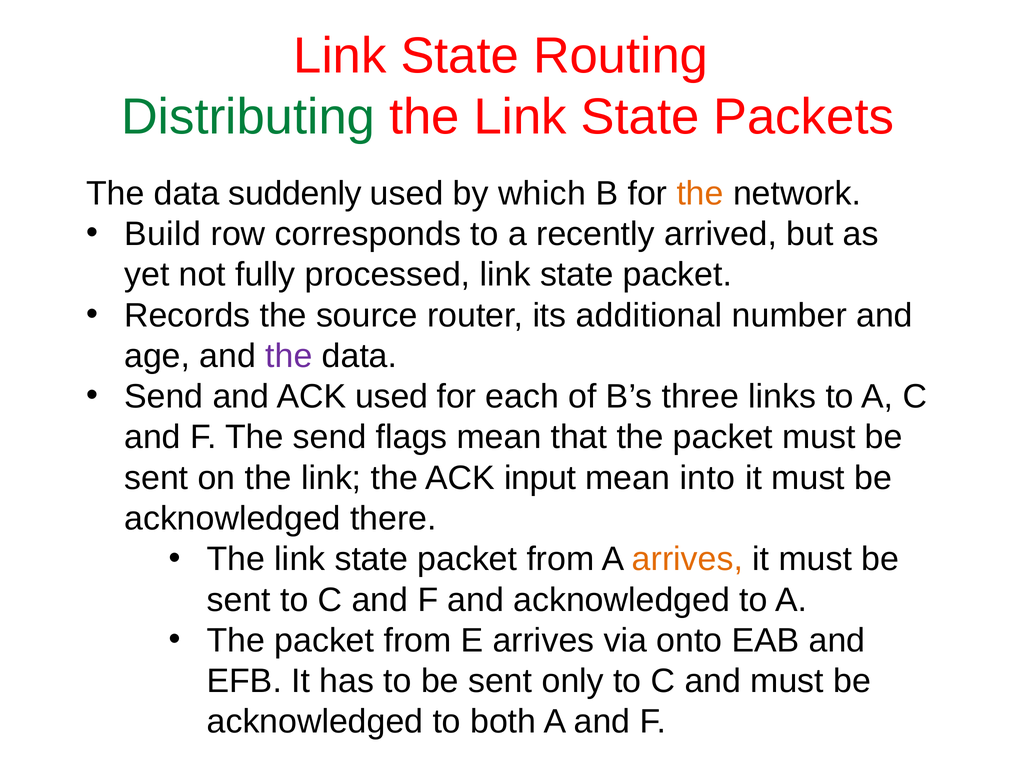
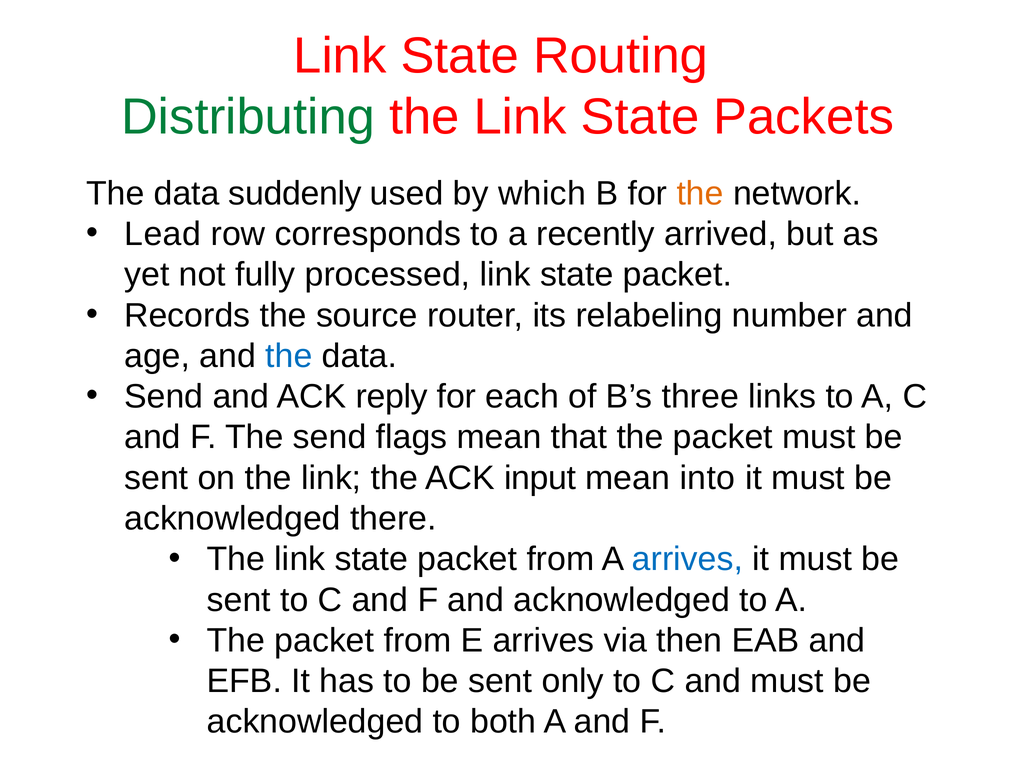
Build: Build -> Lead (163, 234)
additional: additional -> relabeling (649, 315)
the colour: purple -> blue (289, 356)
ACK used: used -> reply (392, 397)
arrives colour: orange -> blue (687, 559)
onto: onto -> then (689, 640)
